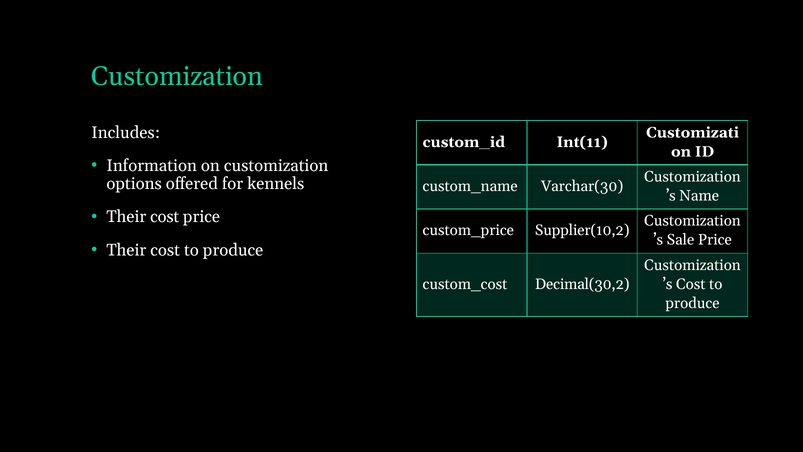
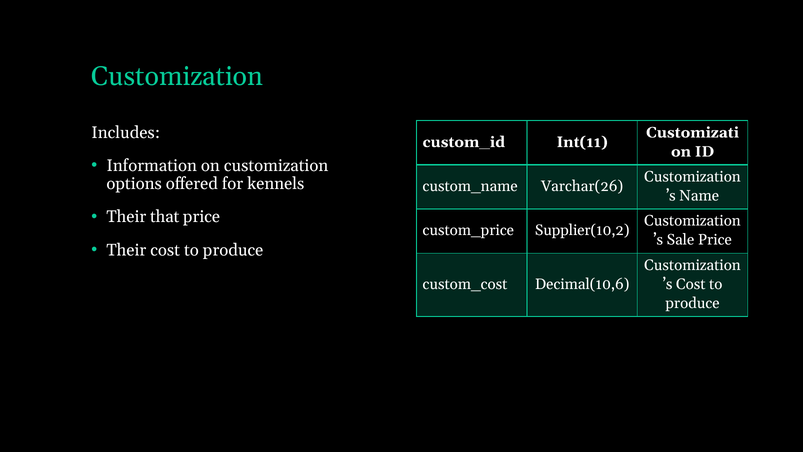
Varchar(30: Varchar(30 -> Varchar(26 (582, 186)
cost: cost -> that (165, 217)
Decimal(30,2: Decimal(30,2 -> Decimal(10,6 (582, 284)
